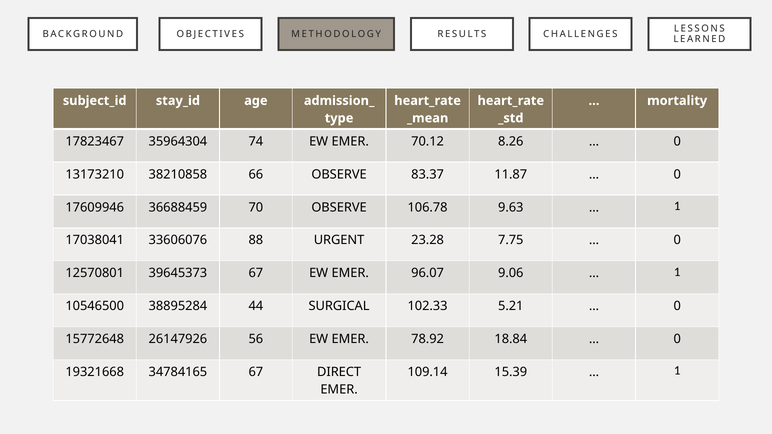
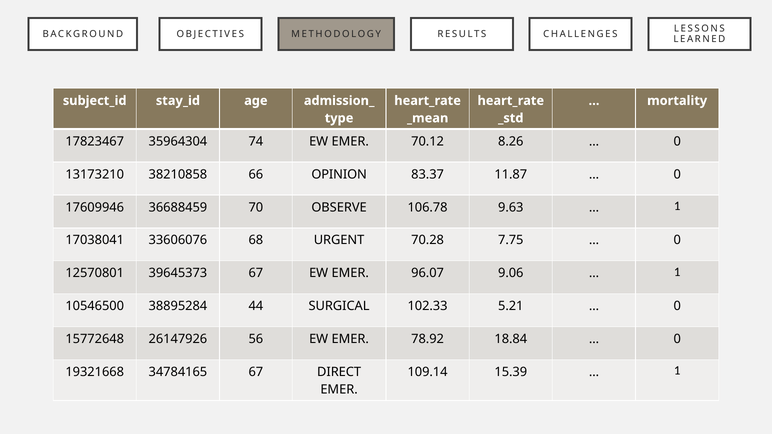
66 OBSERVE: OBSERVE -> OPINION (339, 174)
88: 88 -> 68 (256, 240)
23.28: 23.28 -> 70.28 (428, 240)
